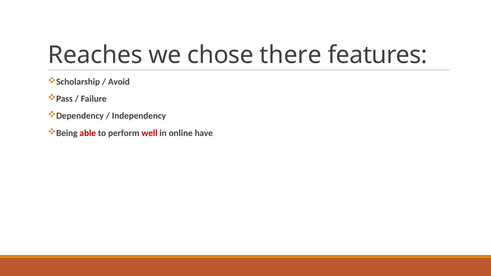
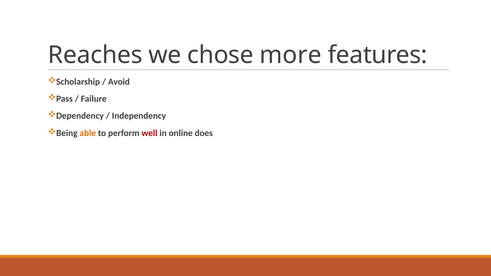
there: there -> more (291, 55)
able colour: red -> orange (88, 133)
have: have -> does (204, 133)
